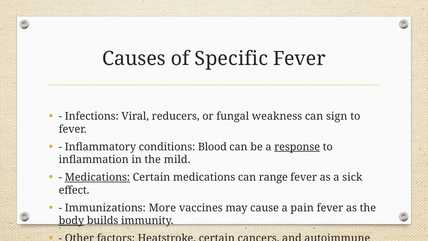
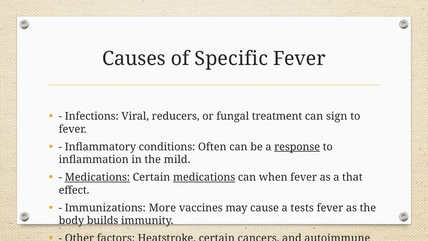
weakness: weakness -> treatment (277, 116)
Blood: Blood -> Often (212, 147)
medications underline: none -> present (204, 177)
range: range -> when (273, 177)
sick: sick -> that (352, 177)
pain: pain -> tests (302, 208)
body underline: present -> none (71, 221)
